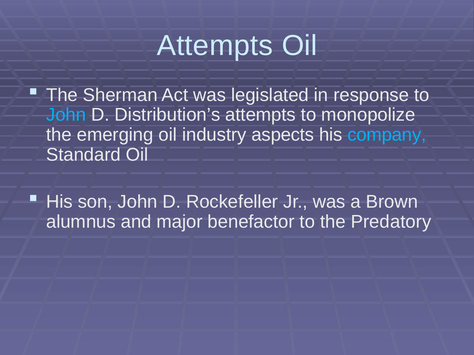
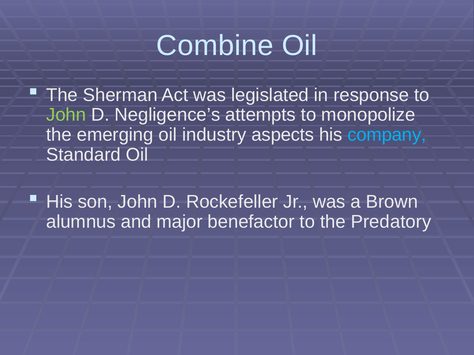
Attempts: Attempts -> Combine (215, 46)
John colour: light blue -> light green (66, 115)
Distribution’s: Distribution’s -> Negligence’s (167, 115)
